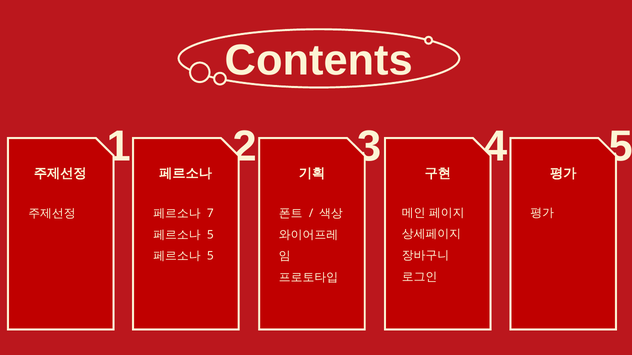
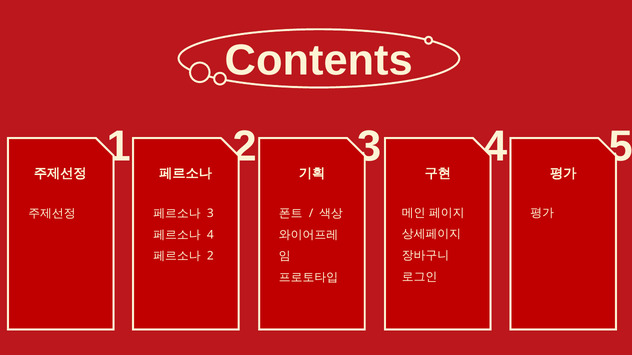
7: 7 -> 3 (210, 214)
5: 5 -> 4 (210, 235)
5: 5 -> 2 (210, 256)
